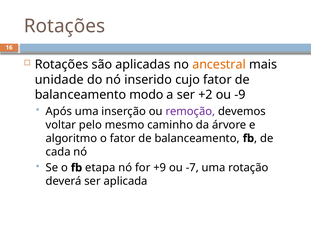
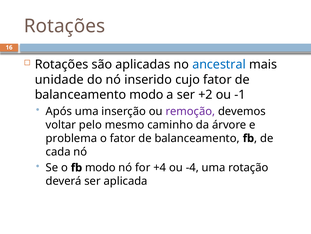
ancestral colour: orange -> blue (219, 64)
-9: -9 -> -1 (240, 94)
algoritmo: algoritmo -> problema (71, 138)
fb etapa: etapa -> modo (100, 167)
+9: +9 -> +4 (160, 167)
-7: -7 -> -4 (192, 167)
